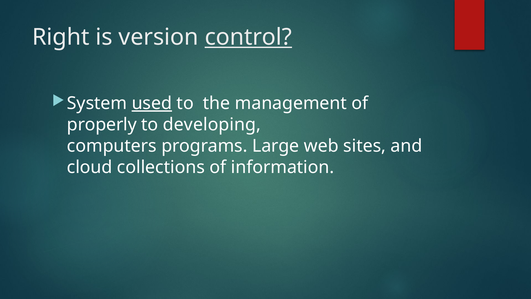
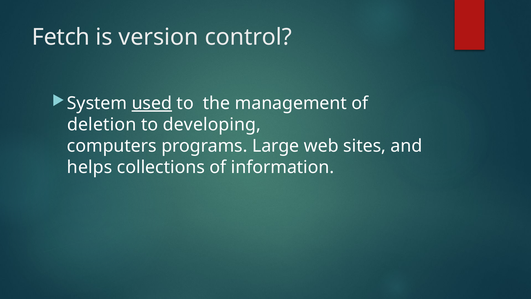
Right: Right -> Fetch (61, 37)
control underline: present -> none (248, 37)
properly: properly -> deletion (102, 125)
cloud: cloud -> helps (90, 167)
